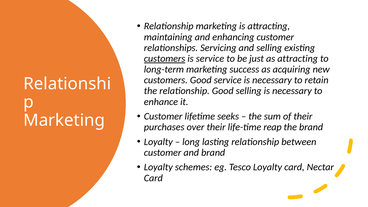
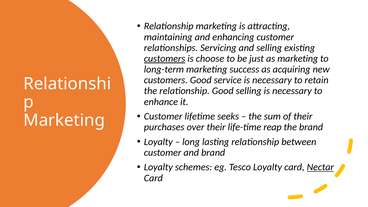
is service: service -> choose (210, 59)
as attracting: attracting -> marketing (298, 59)
Nectar underline: none -> present (320, 167)
